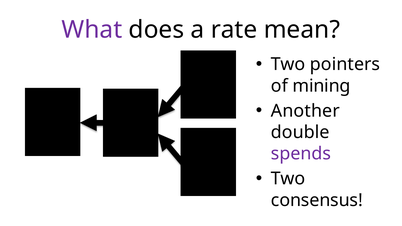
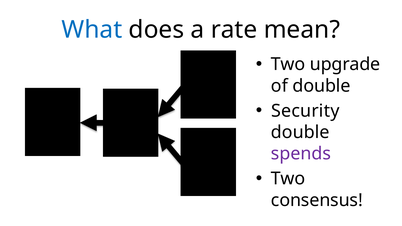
What colour: purple -> blue (92, 30)
pointers: pointers -> upgrade (345, 64)
of mining: mining -> double (322, 86)
Another: Another -> Security (305, 111)
